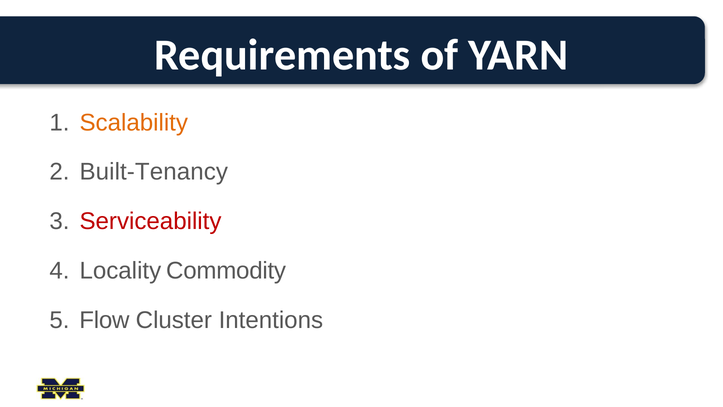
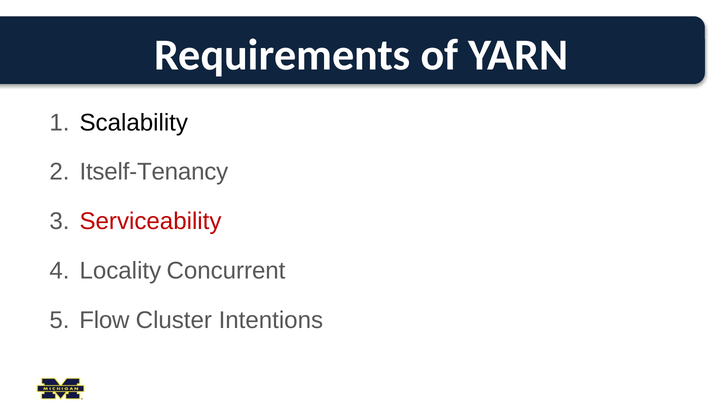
Scalability colour: orange -> black (134, 123)
Built-Tenancy: Built-Tenancy -> Itself-Tenancy (154, 172)
Commodity: Commodity -> Concurrent (226, 271)
